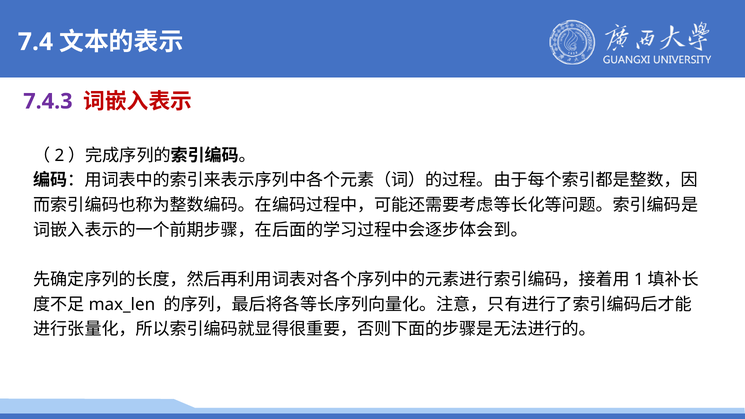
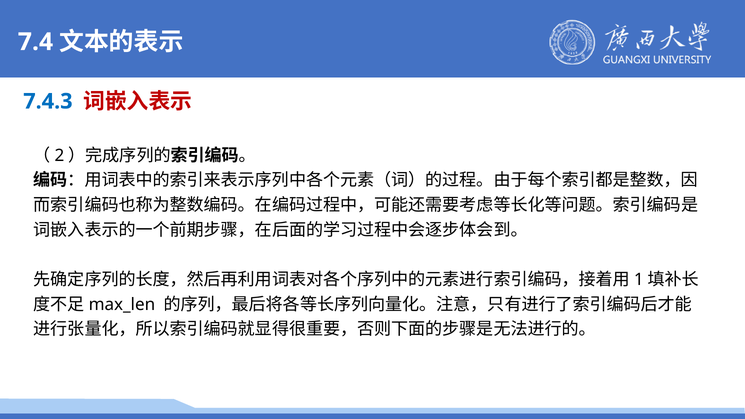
7.4.3 colour: purple -> blue (48, 101)
